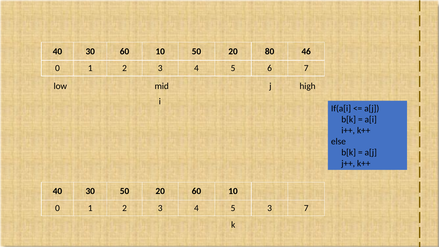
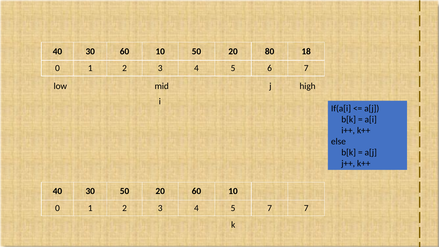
46: 46 -> 18 (306, 51)
5 3: 3 -> 7 (270, 208)
